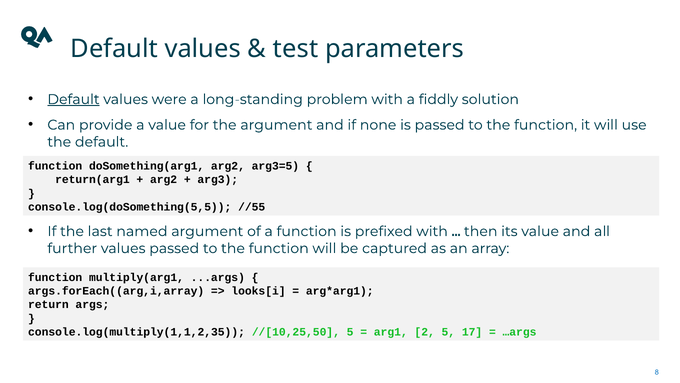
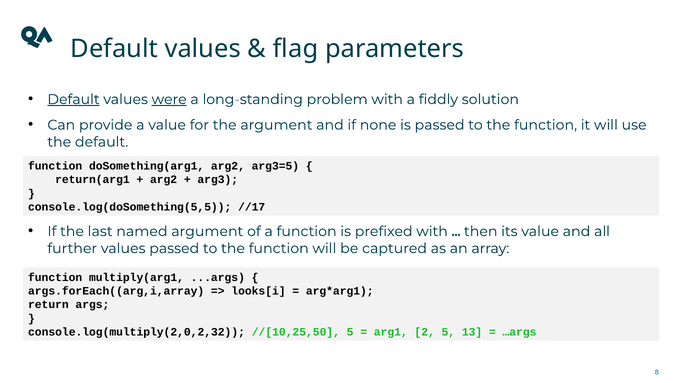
test: test -> flag (295, 49)
were underline: none -> present (169, 99)
//55: //55 -> //17 (252, 207)
console.log(multiply(1,1,2,35: console.log(multiply(1,1,2,35 -> console.log(multiply(2,0,2,32 (137, 331)
17: 17 -> 13 (472, 331)
